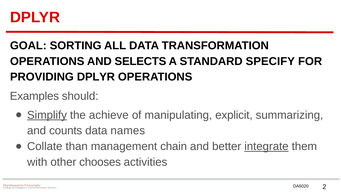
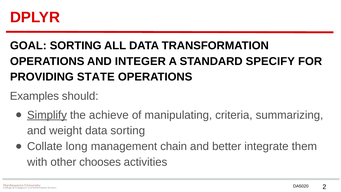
SELECTS: SELECTS -> INTEGER (140, 61)
PROVIDING DPLYR: DPLYR -> STATE (96, 77)
explicit: explicit -> criteria (234, 115)
counts: counts -> weight (66, 131)
data names: names -> sorting (128, 131)
than: than -> long (77, 146)
integrate underline: present -> none (266, 146)
